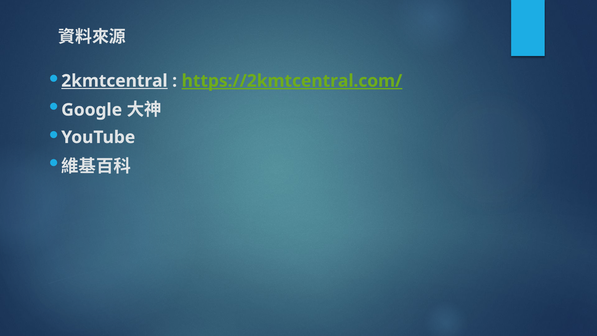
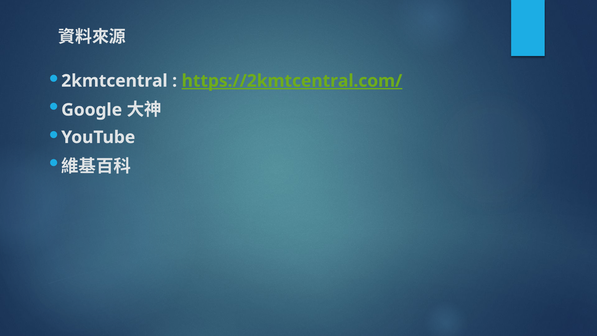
2kmtcentral underline: present -> none (114, 81)
